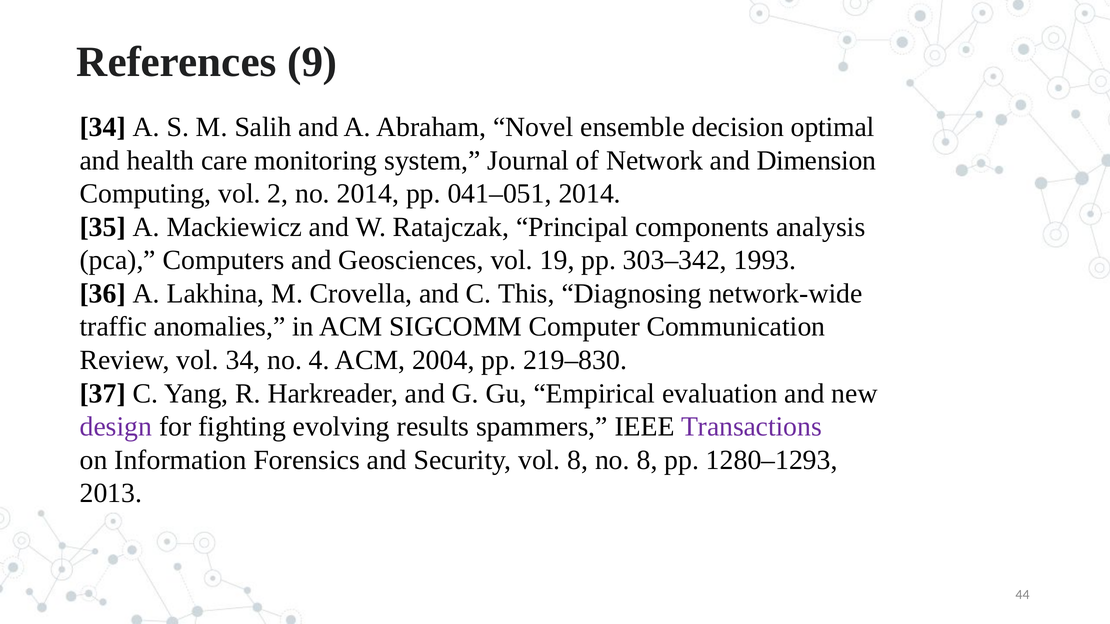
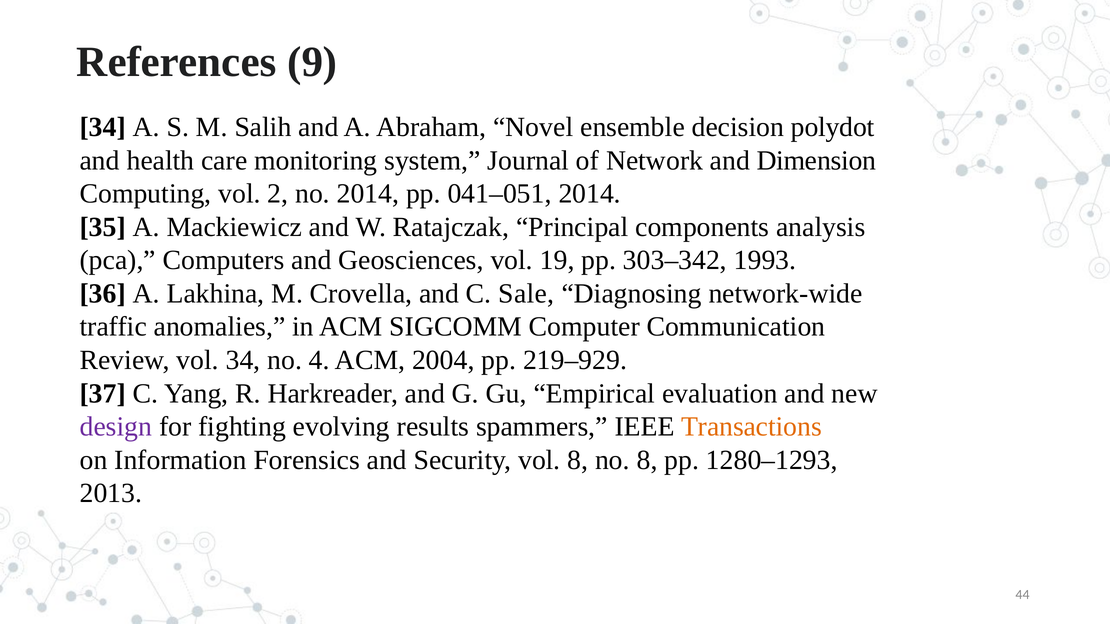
optimal: optimal -> polydot (833, 127)
This: This -> Sale (526, 294)
219–830: 219–830 -> 219–929 (575, 360)
Transactions colour: purple -> orange (751, 427)
